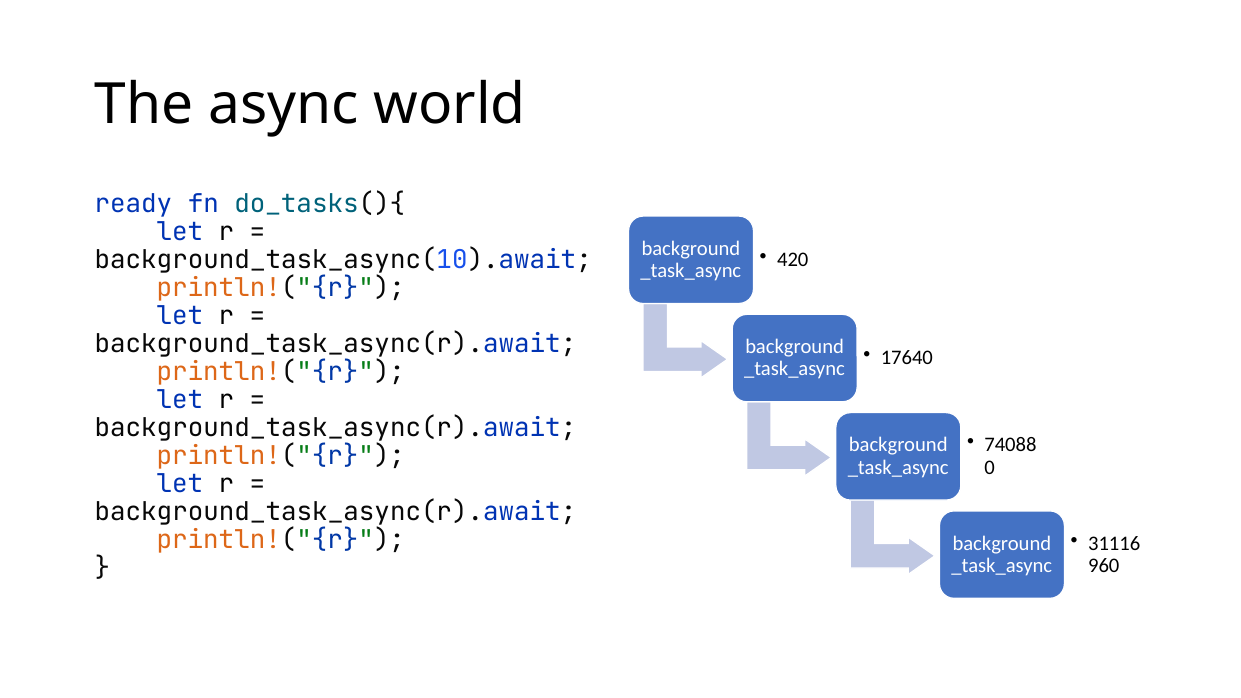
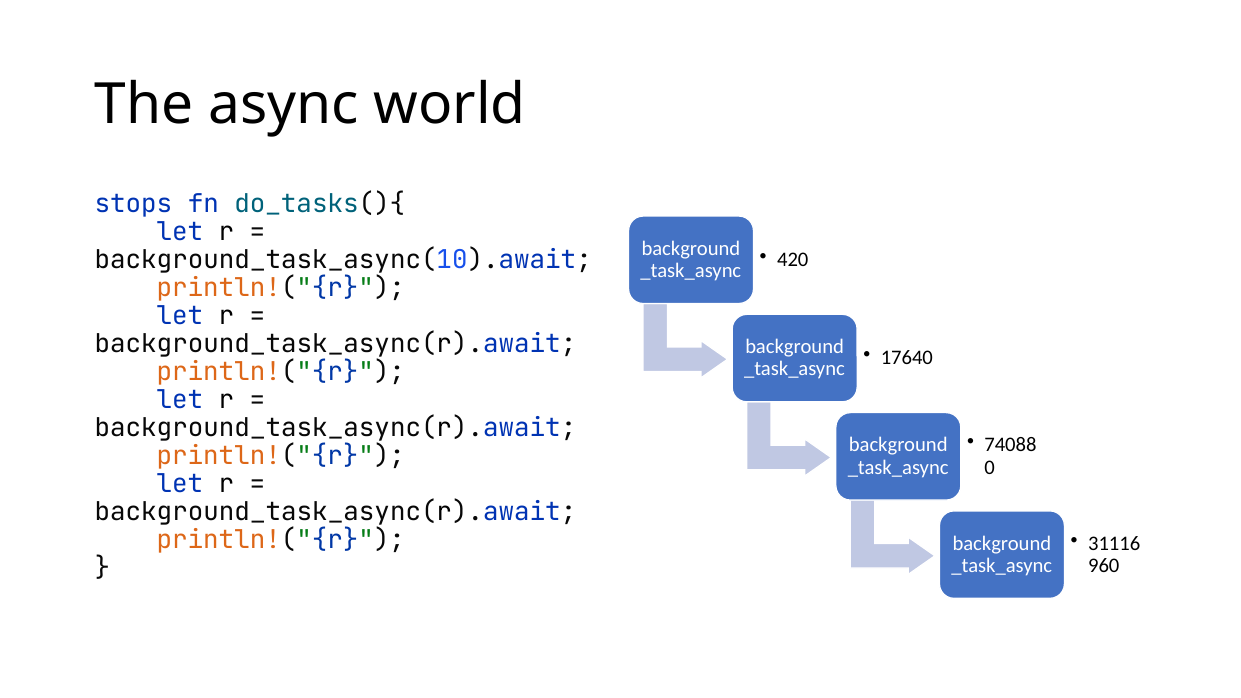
ready: ready -> stops (133, 204)
